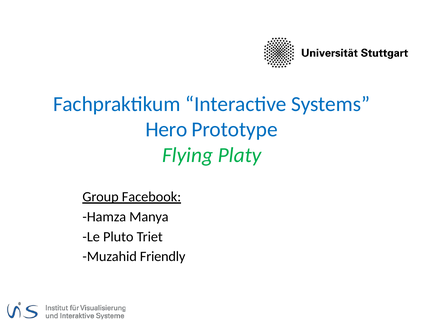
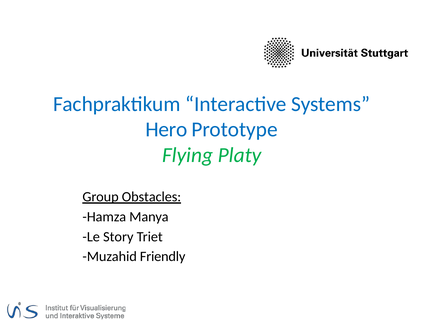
Facebook: Facebook -> Obstacles (151, 197)
Pluto: Pluto -> Story (118, 237)
